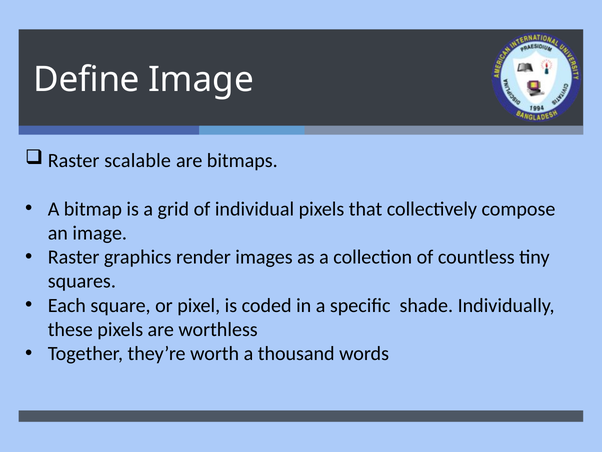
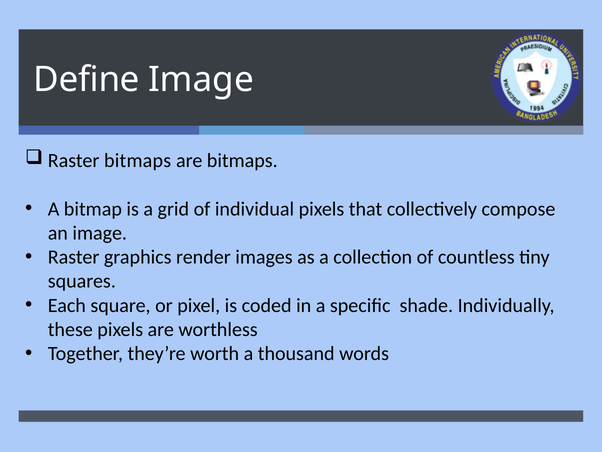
Raster scalable: scalable -> bitmaps (138, 161)
